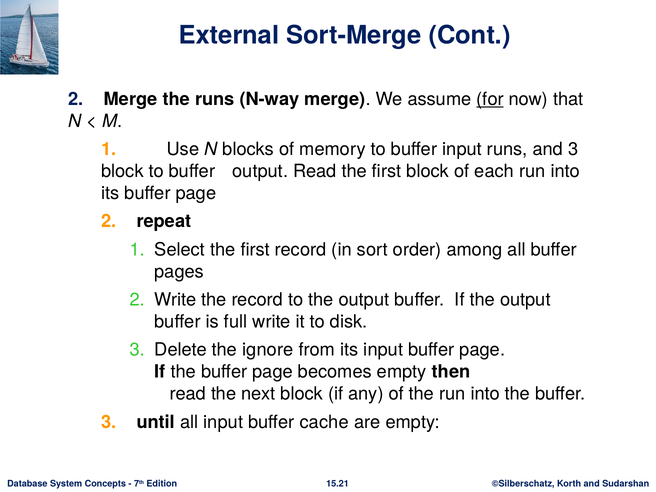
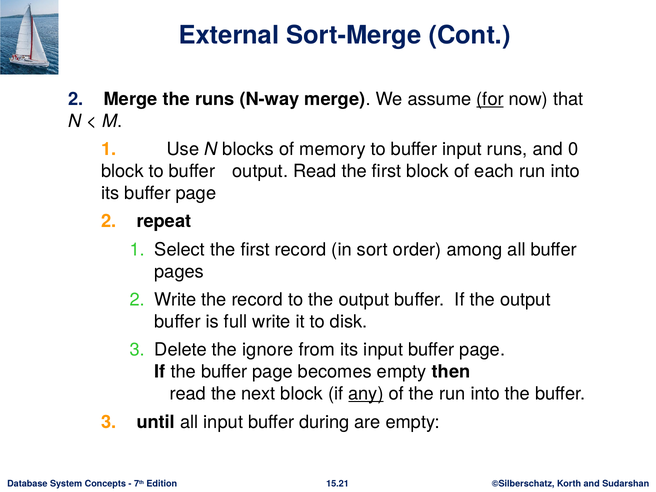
and 3: 3 -> 0 (573, 149)
any underline: none -> present (366, 394)
cache: cache -> during (324, 422)
